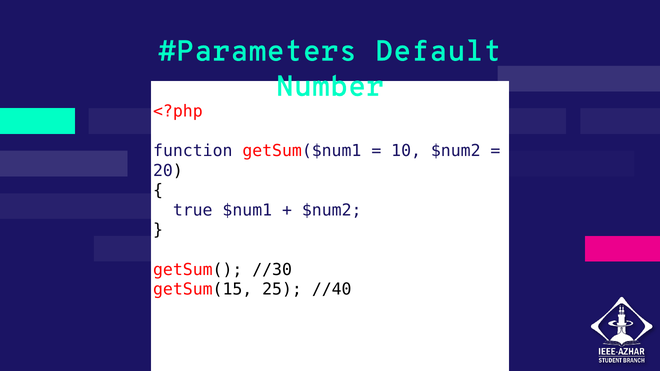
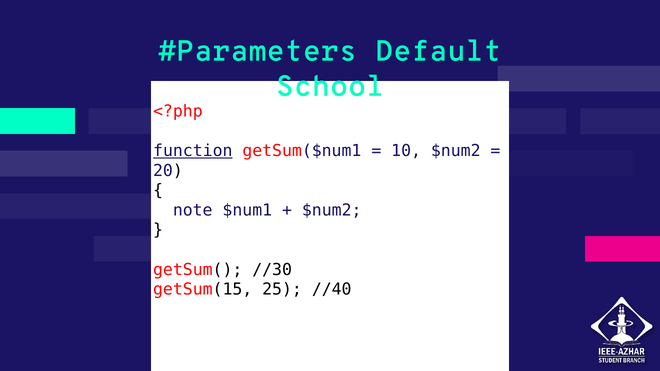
Number: Number -> School (330, 86)
function underline: none -> present (193, 151)
true: true -> note (193, 210)
